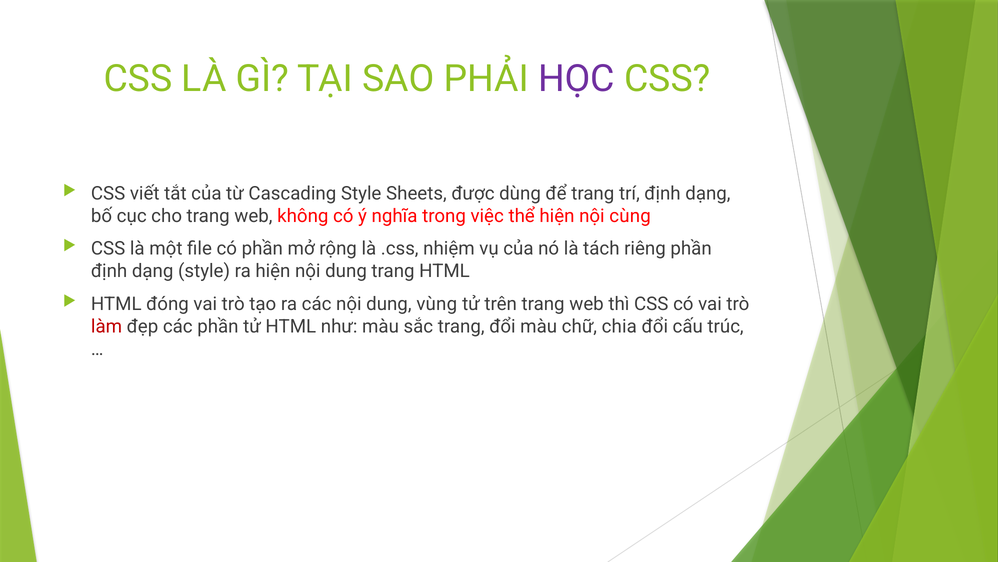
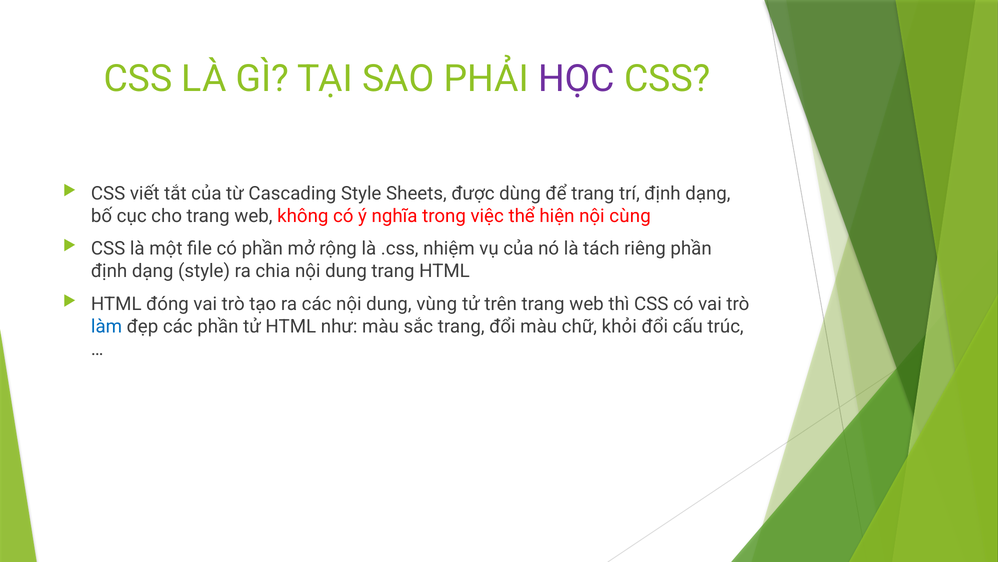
ra hiện: hiện -> chia (273, 271)
làm colour: red -> blue (107, 326)
chia: chia -> khỏi (619, 326)
